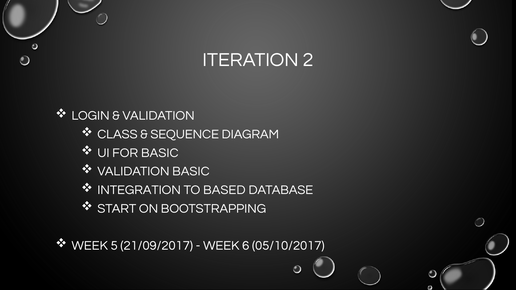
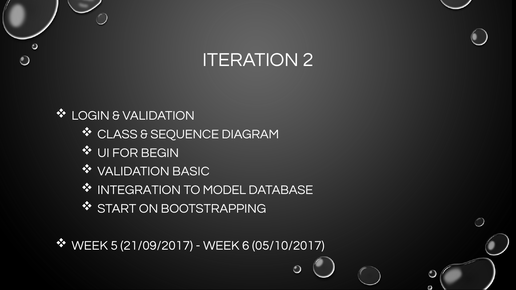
FOR BASIC: BASIC -> BEGIN (160, 153)
BASED: BASED -> MODEL (224, 190)
